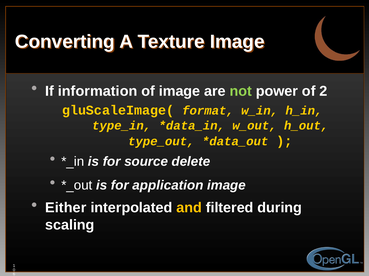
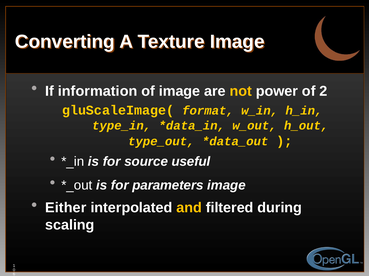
not colour: light green -> yellow (241, 91)
delete: delete -> useful (191, 162)
application: application -> parameters (168, 186)
